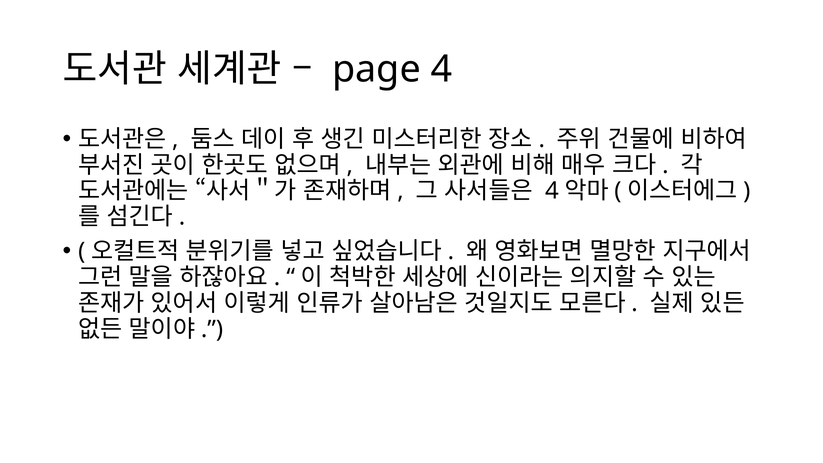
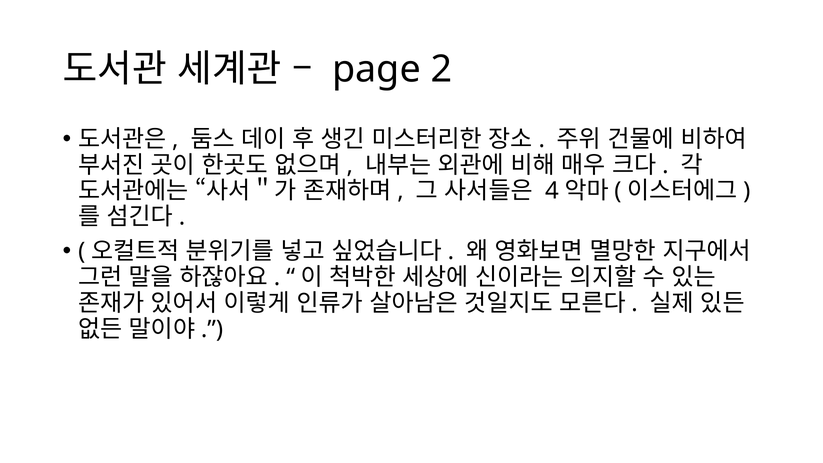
page 4: 4 -> 2 (442, 69)
